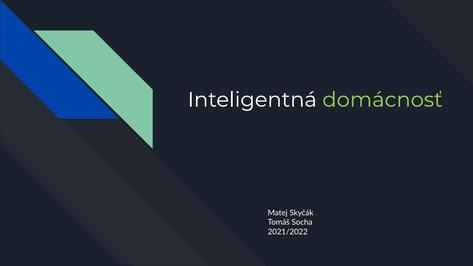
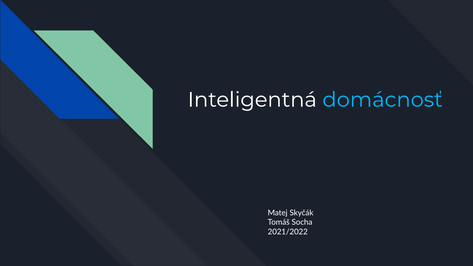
domácnosť colour: light green -> light blue (383, 100)
